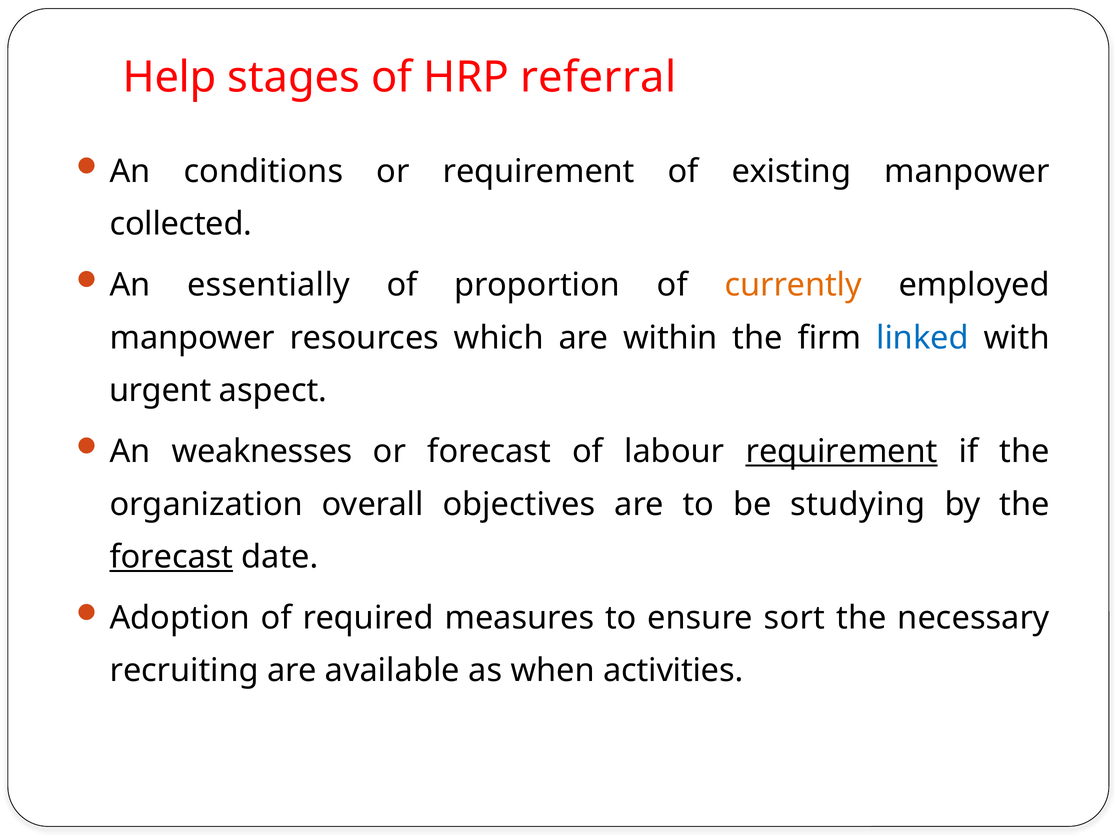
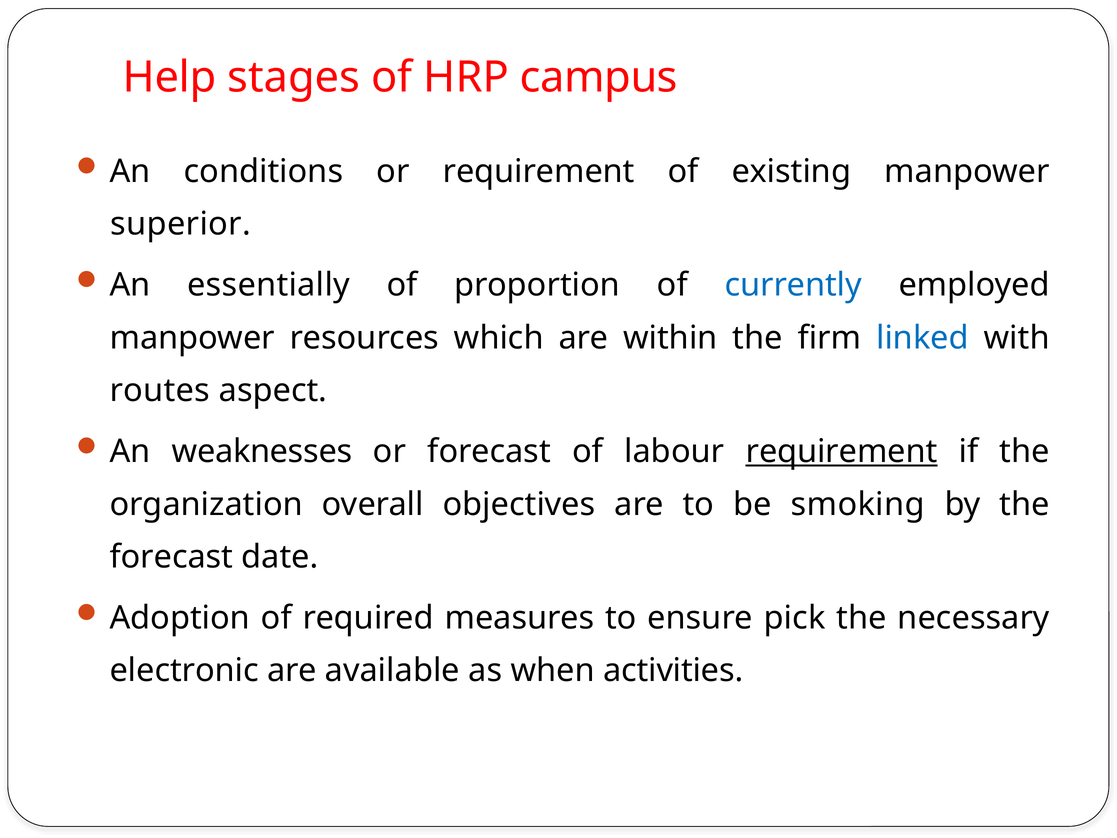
referral: referral -> campus (599, 77)
collected: collected -> superior (181, 224)
currently colour: orange -> blue (793, 285)
urgent: urgent -> routes (160, 390)
studying: studying -> smoking (858, 504)
forecast underline: present -> none (171, 557)
sort: sort -> pick (795, 618)
recruiting: recruiting -> electronic (184, 671)
